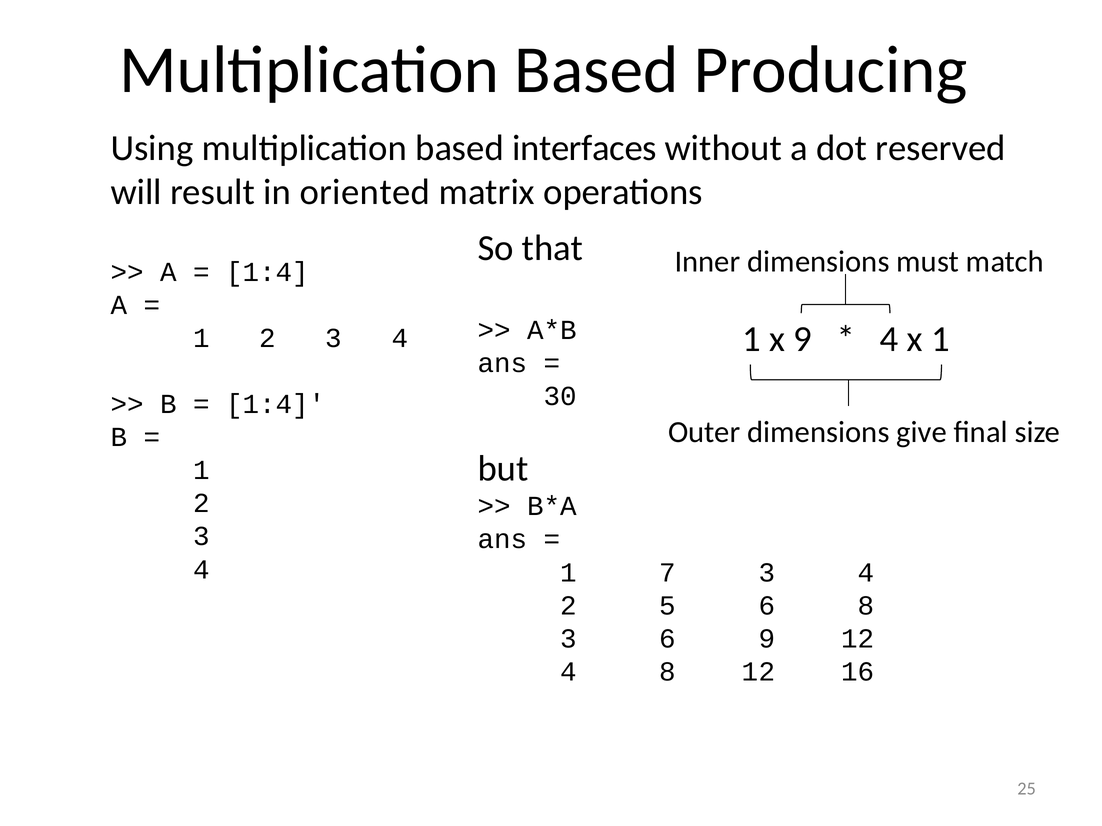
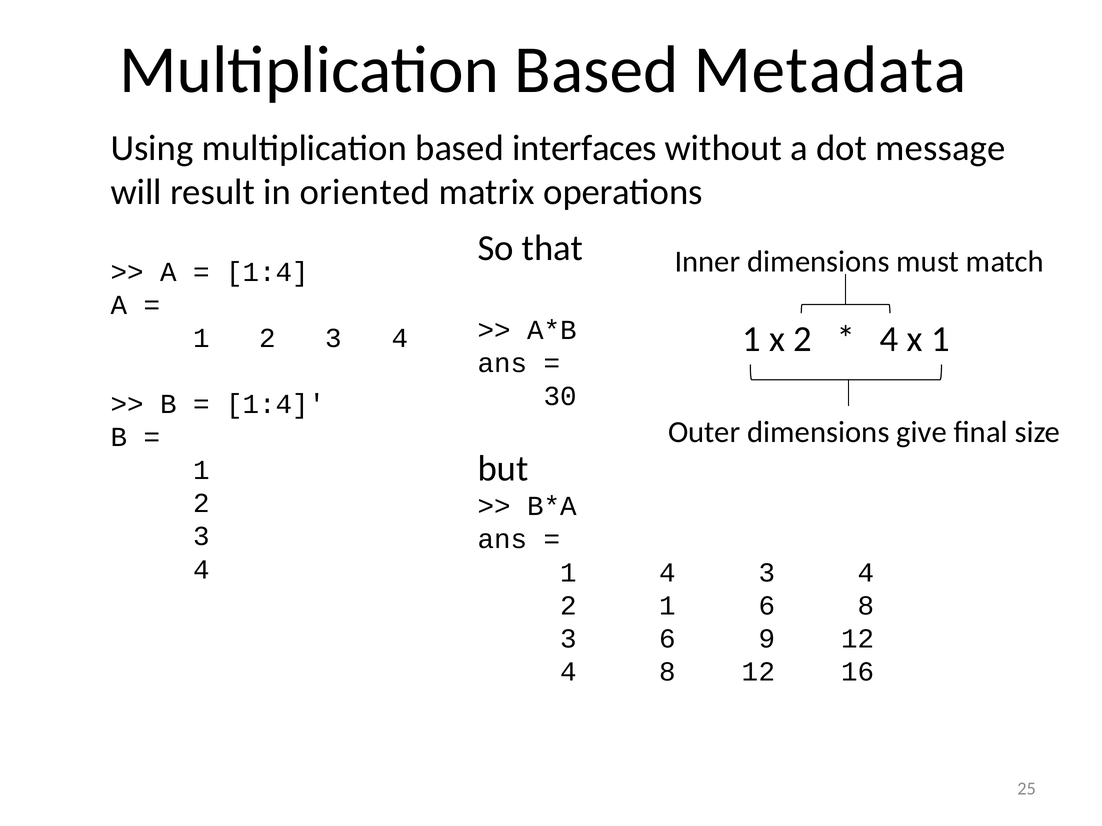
Producing: Producing -> Metadata (830, 70)
reserved: reserved -> message (940, 148)
x 9: 9 -> 2 (803, 339)
1 7: 7 -> 4 (668, 573)
2 5: 5 -> 1 (668, 606)
